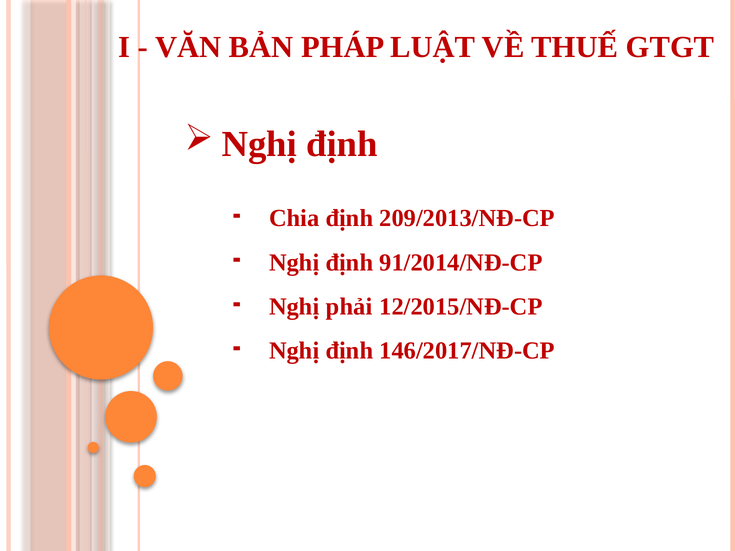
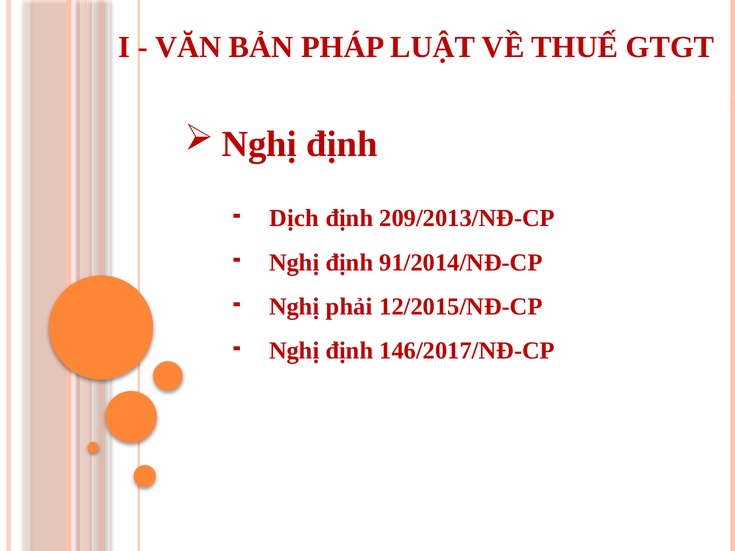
Chia: Chia -> Dịch (294, 218)
